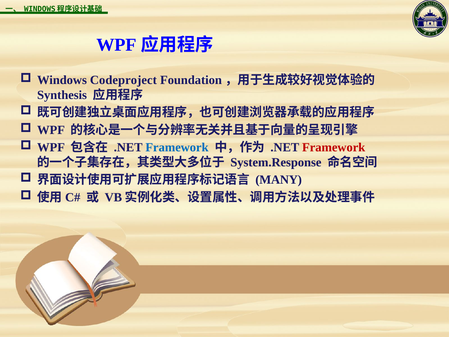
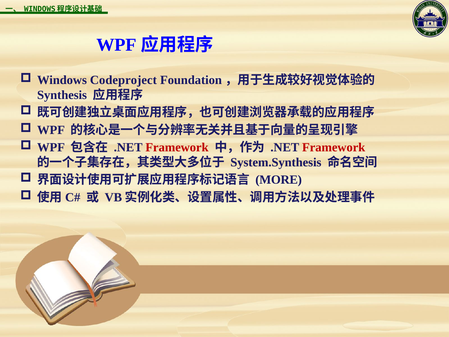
Framework colour: blue -> red (177, 147)
System.Response: System.Response -> System.Synthesis (276, 162)
MANY: MANY -> MORE (279, 180)
